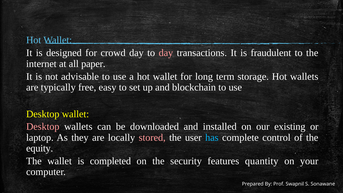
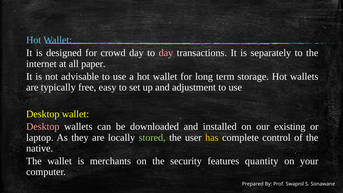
fraudulent: fraudulent -> separately (271, 53)
blockchain: blockchain -> adjustment (194, 87)
stored colour: pink -> light green (152, 137)
has colour: light blue -> yellow (212, 137)
equity: equity -> native (40, 148)
completed: completed -> merchants (110, 161)
